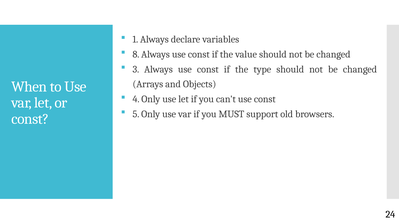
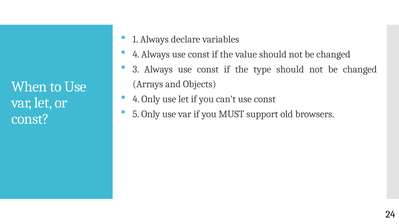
8: 8 -> 4 (136, 54)
